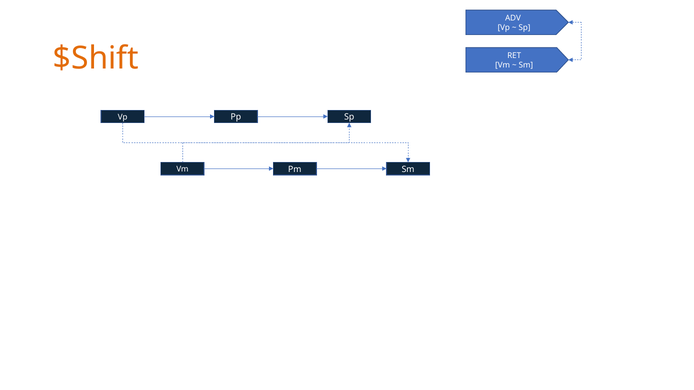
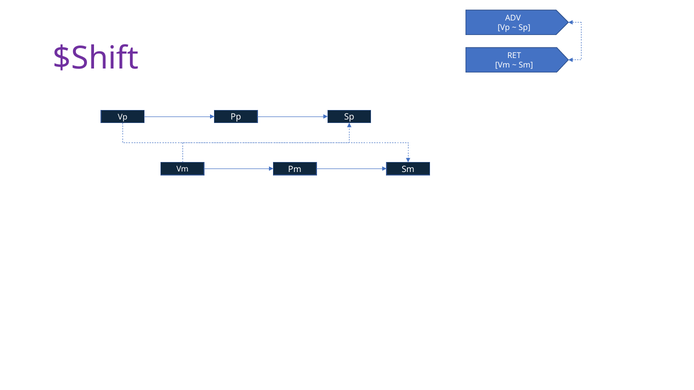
$Shift colour: orange -> purple (96, 58)
